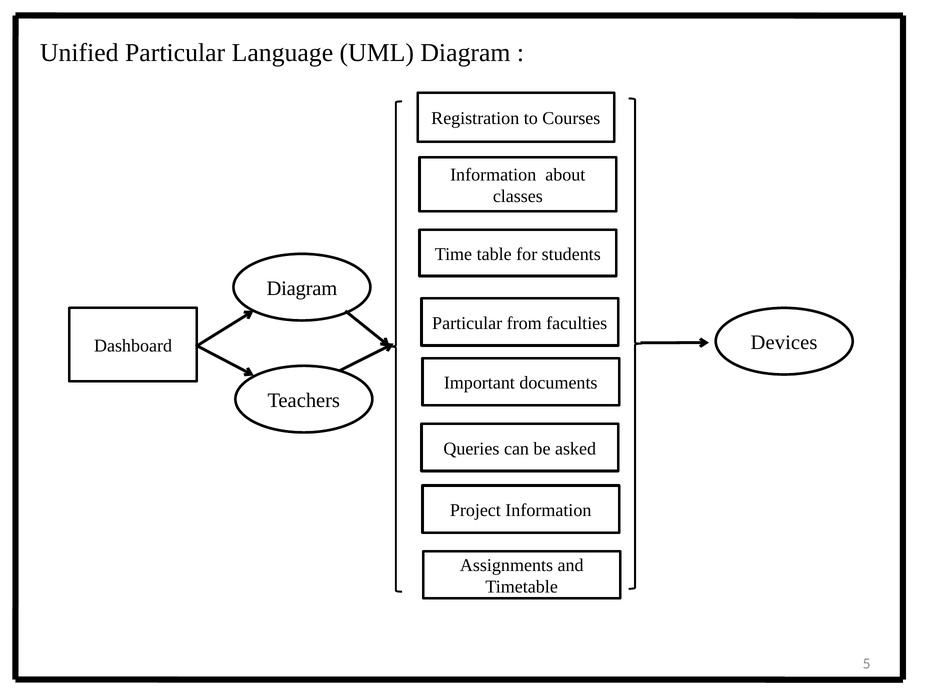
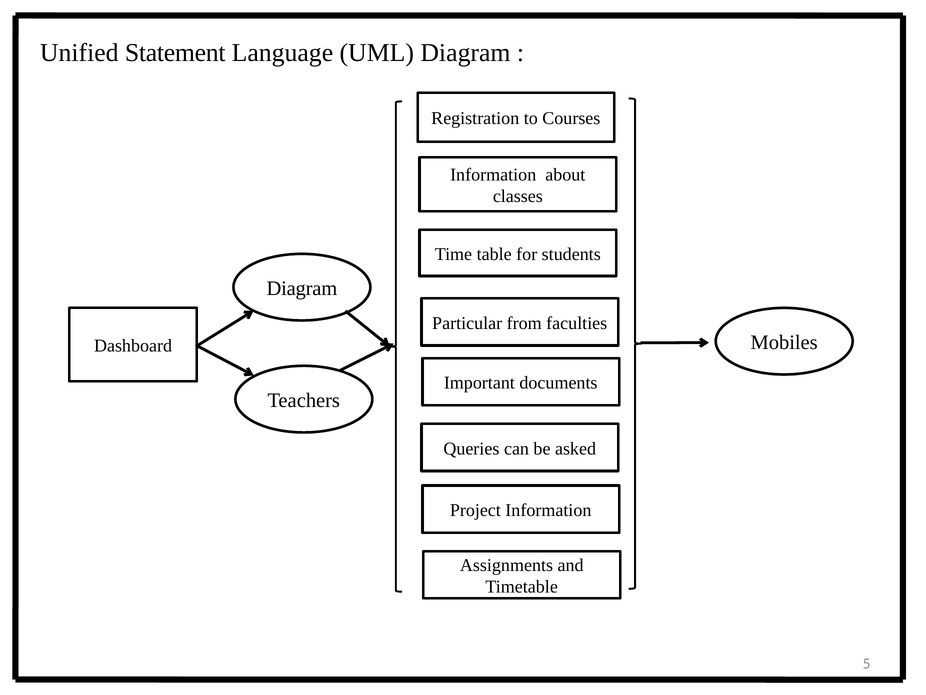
Unified Particular: Particular -> Statement (175, 53)
Devices: Devices -> Mobiles (784, 342)
